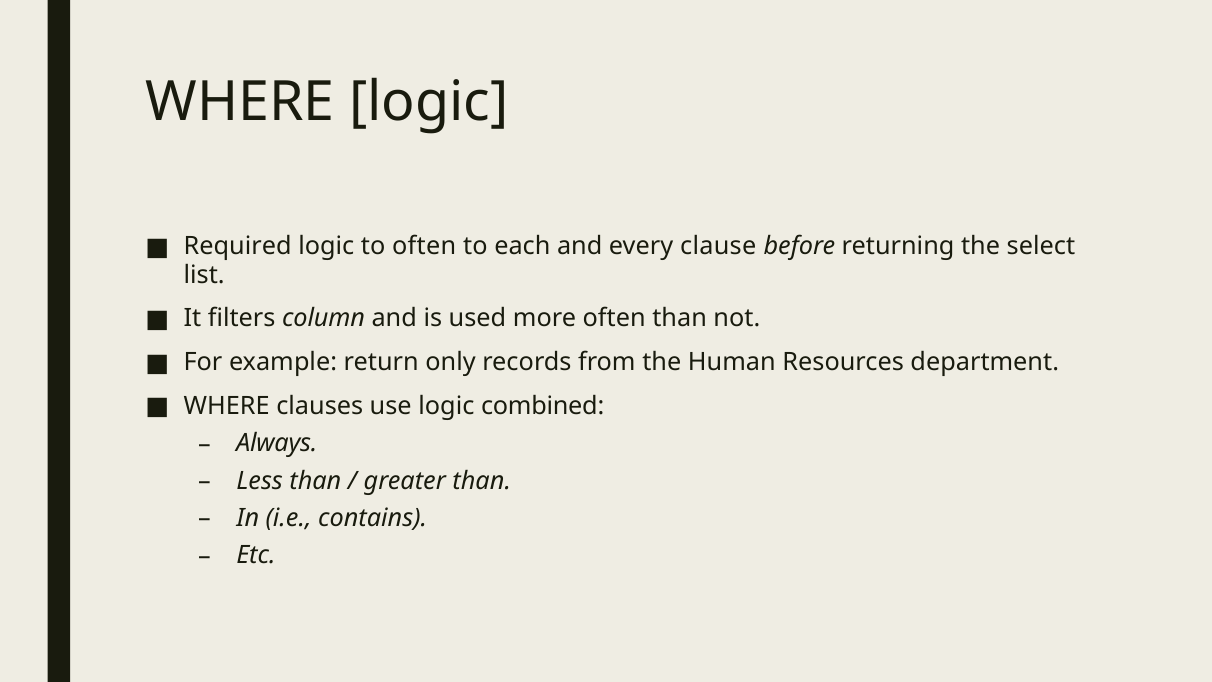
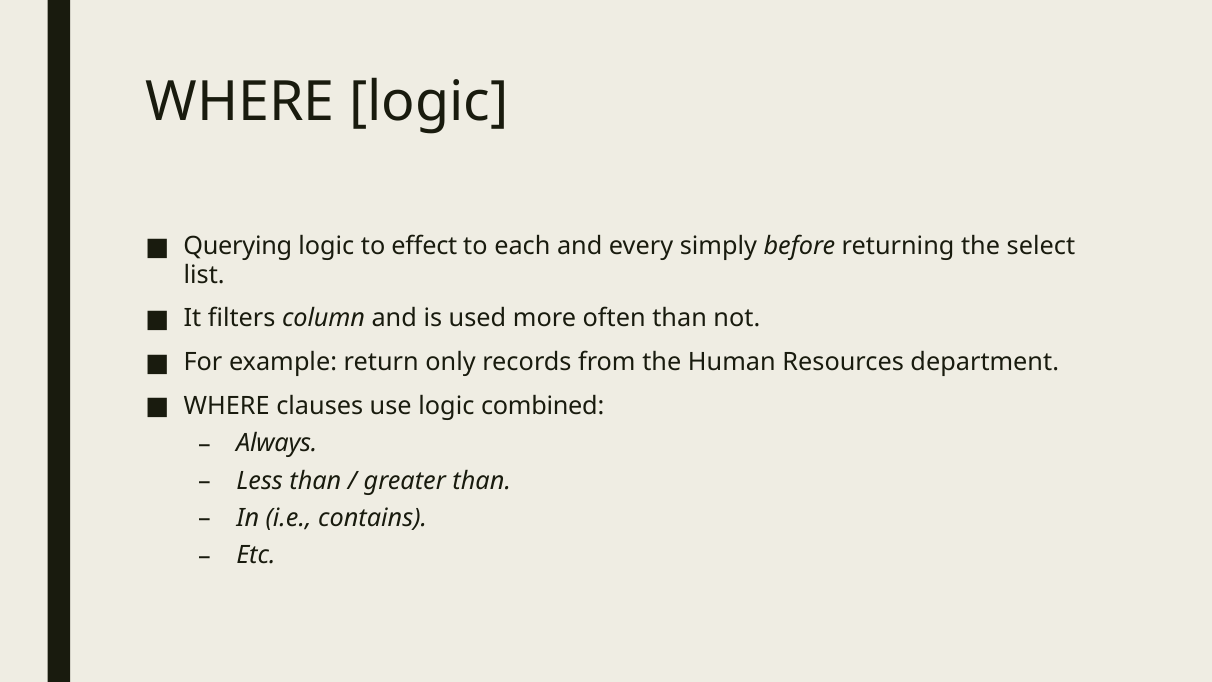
Required: Required -> Querying (238, 246)
to often: often -> effect (424, 246)
clause: clause -> simply (718, 246)
